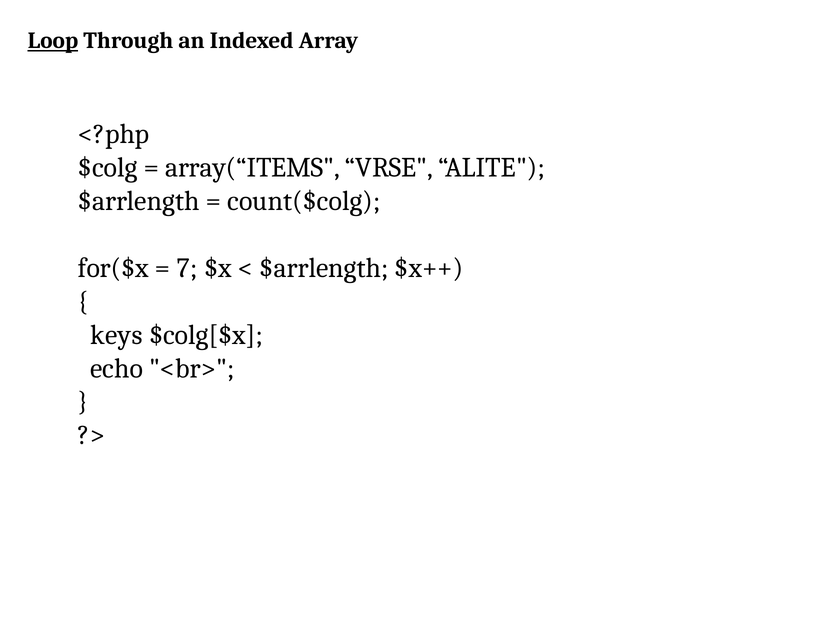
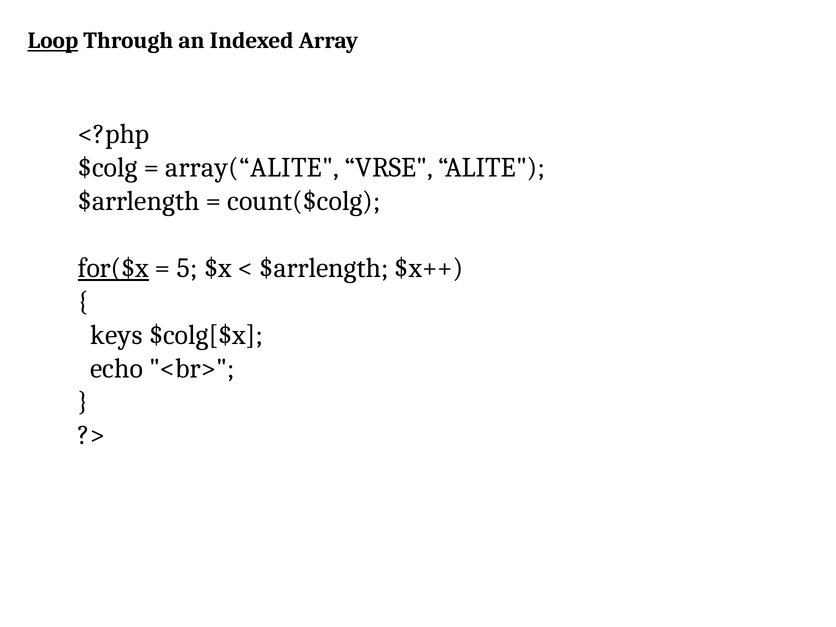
array(“ITEMS: array(“ITEMS -> array(“ALITE (252, 168)
for($x underline: none -> present (113, 268)
7: 7 -> 5 (187, 268)
